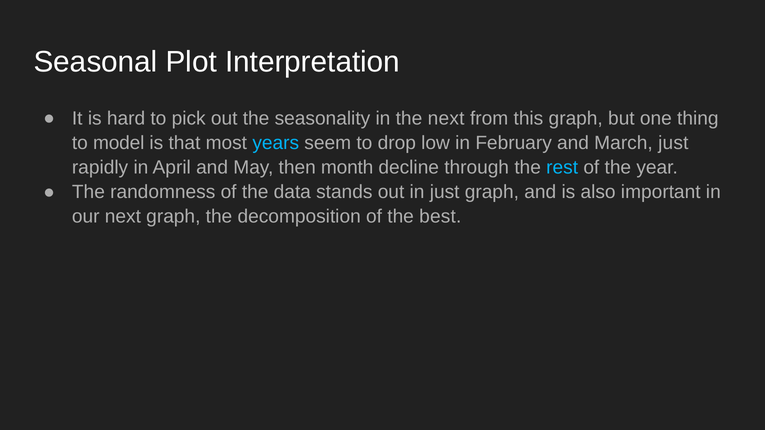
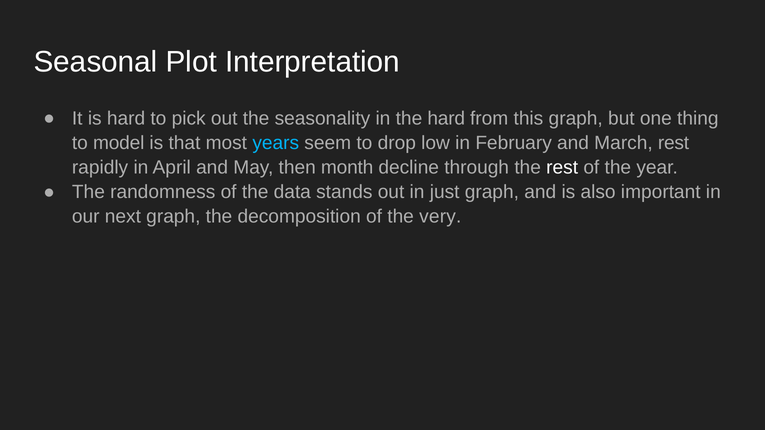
the next: next -> hard (446, 118)
March just: just -> rest (674, 143)
rest colour: light blue -> white (562, 168)
best: best -> very (440, 217)
